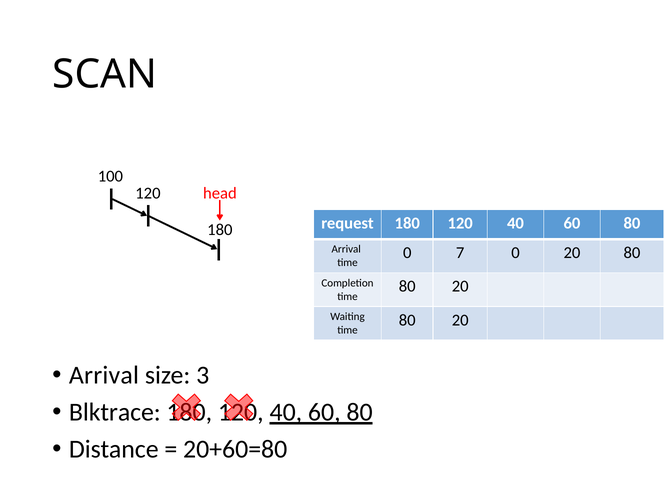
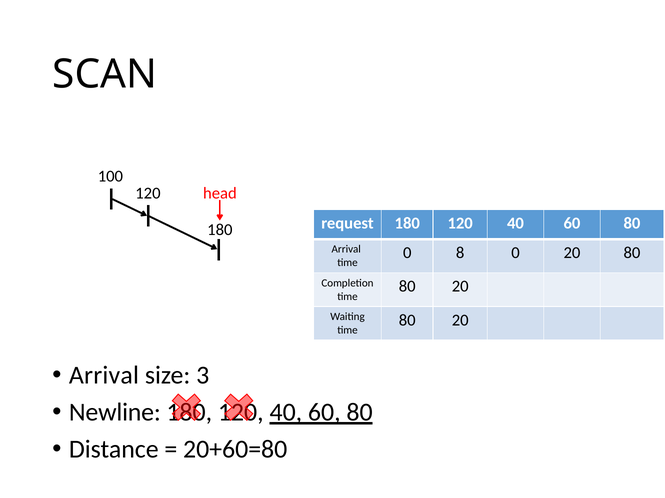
7: 7 -> 8 (460, 253)
Blktrace: Blktrace -> Newline (115, 413)
